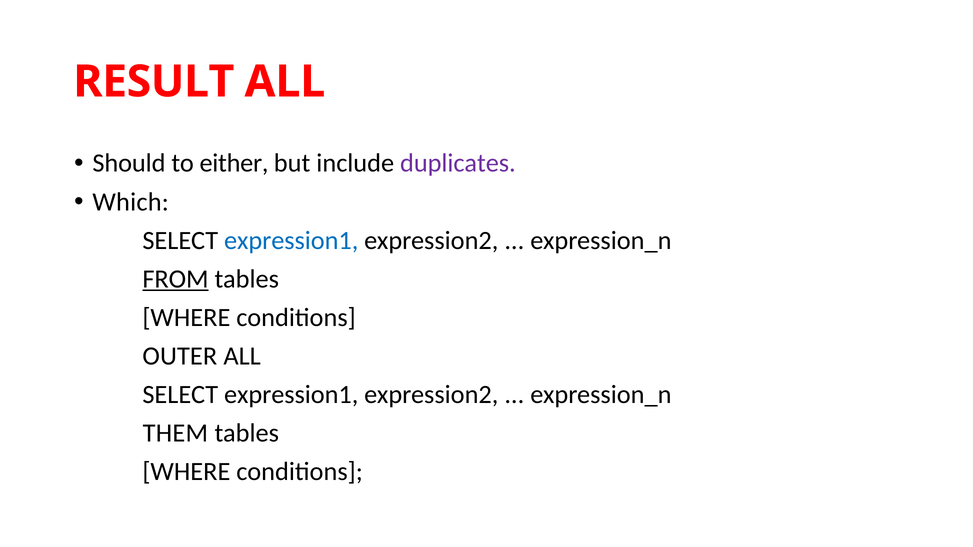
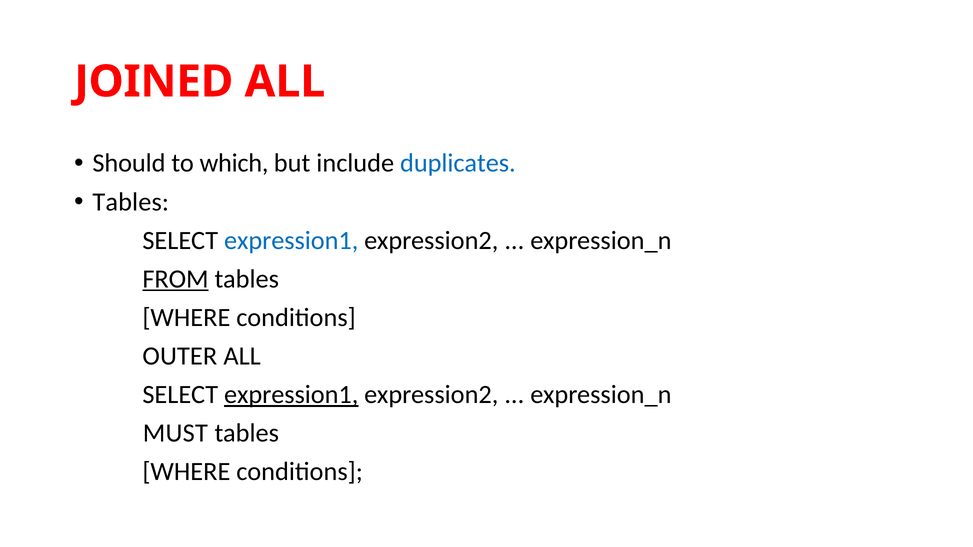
RESULT: RESULT -> JOINED (154, 82)
either: either -> which (234, 163)
duplicates colour: purple -> blue (458, 163)
Which: Which -> Tables (131, 202)
expression1 underline: none -> present (291, 395)
THEM: THEM -> MUST (175, 433)
